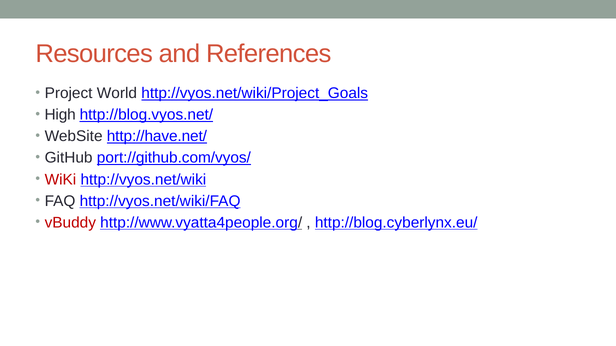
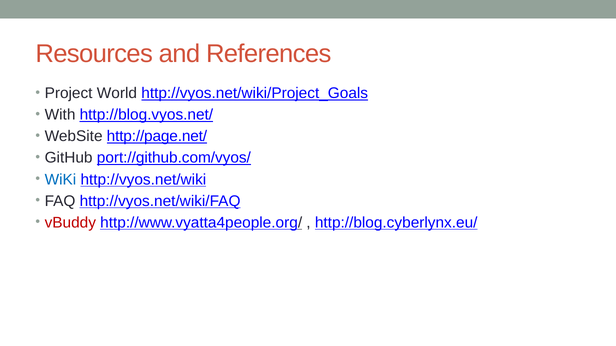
High: High -> With (60, 115)
http://have.net/: http://have.net/ -> http://page.net/ (157, 137)
WiKi colour: red -> blue (60, 180)
